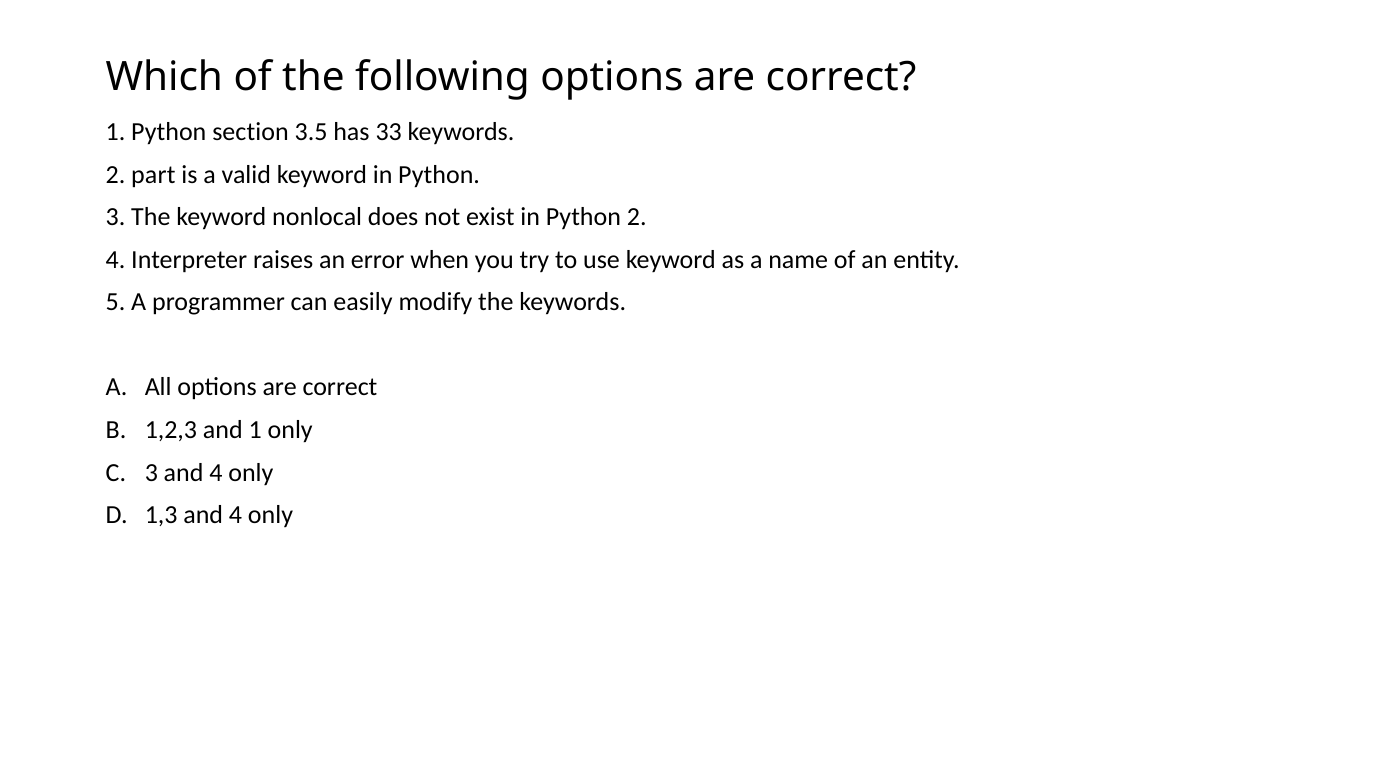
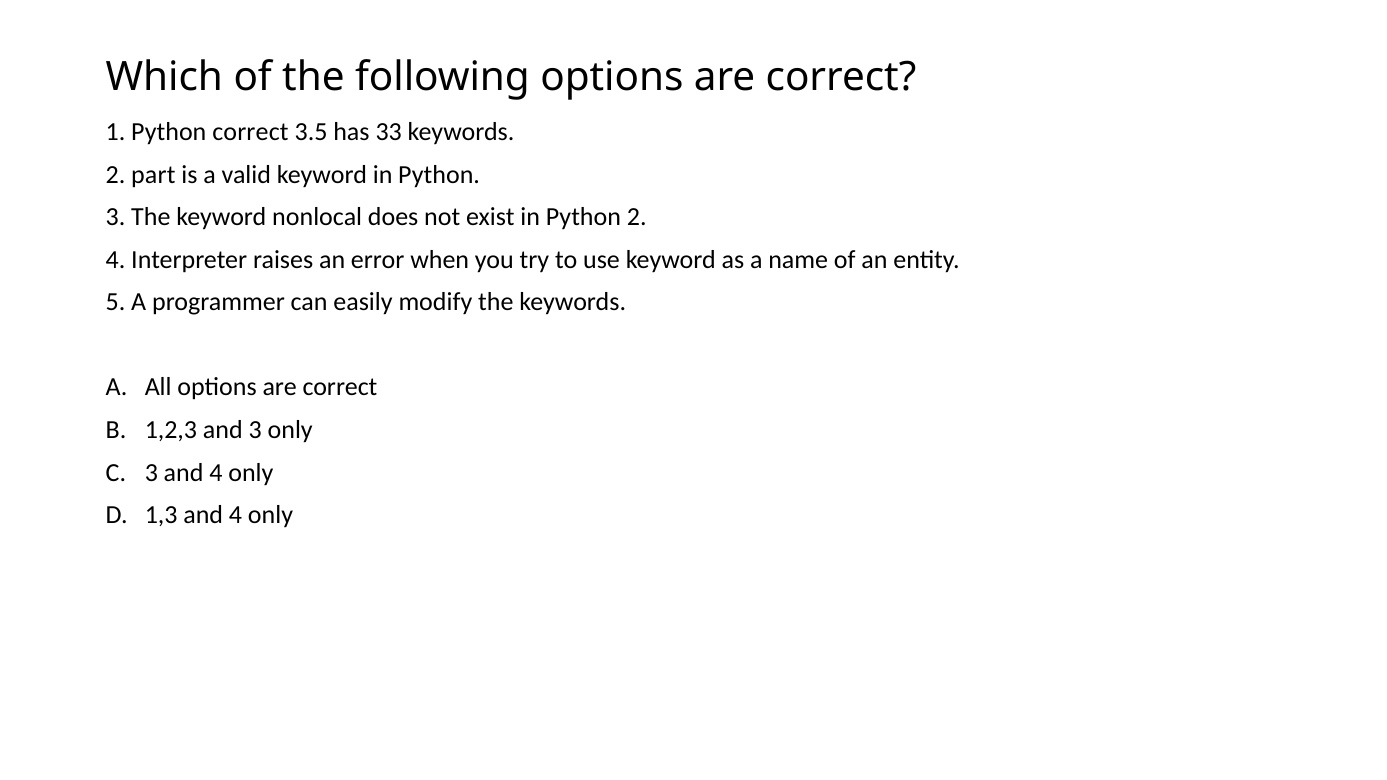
Python section: section -> correct (250, 132)
and 1: 1 -> 3 (255, 430)
